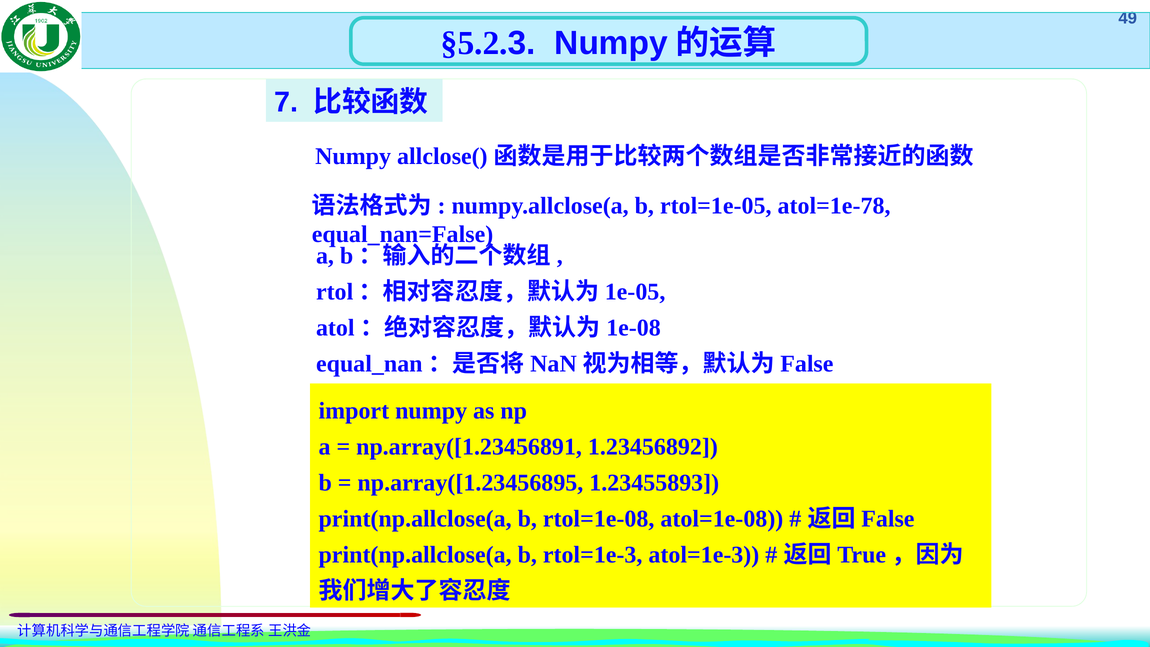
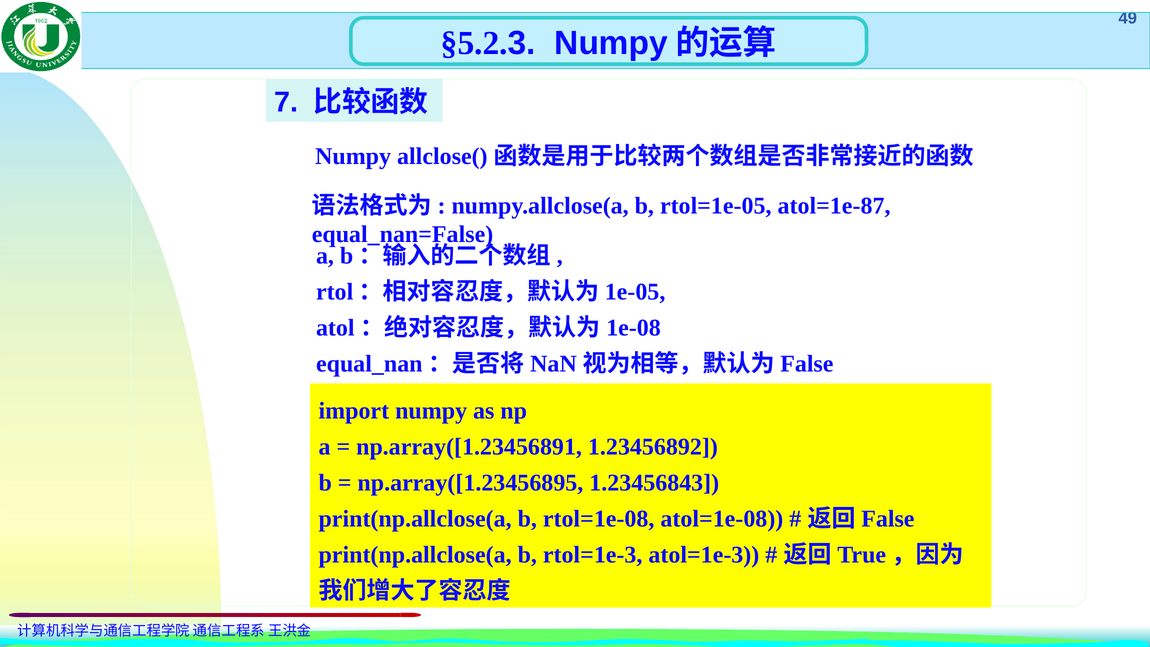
atol=1e-78: atol=1e-78 -> atol=1e-87 (834, 206)
1.23455893: 1.23455893 -> 1.23456843 (654, 483)
